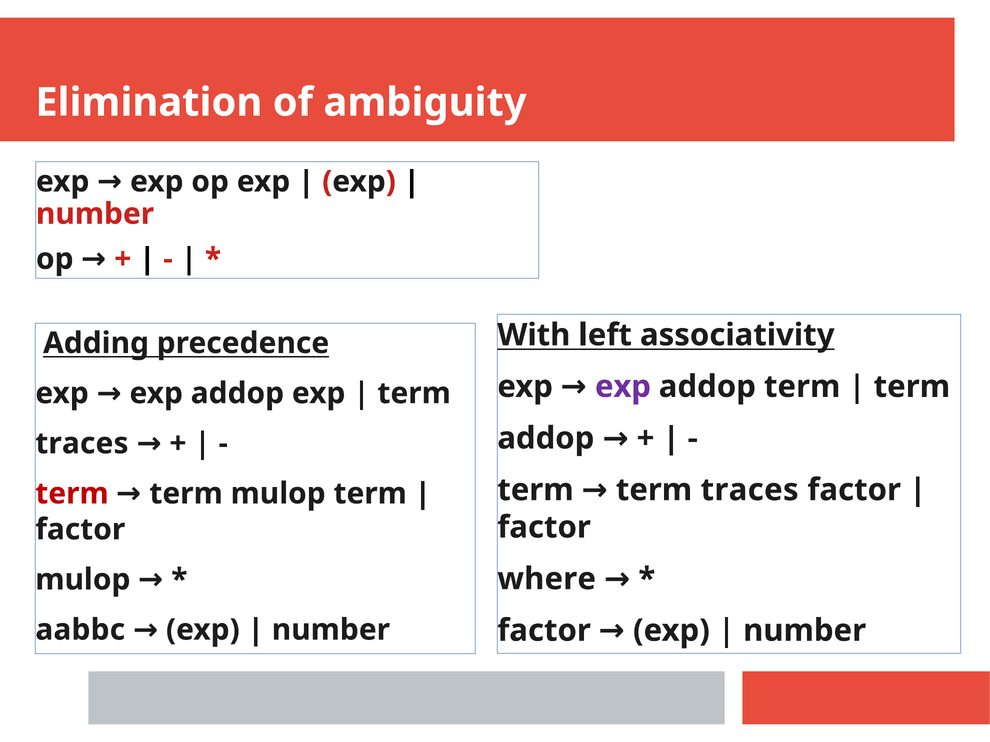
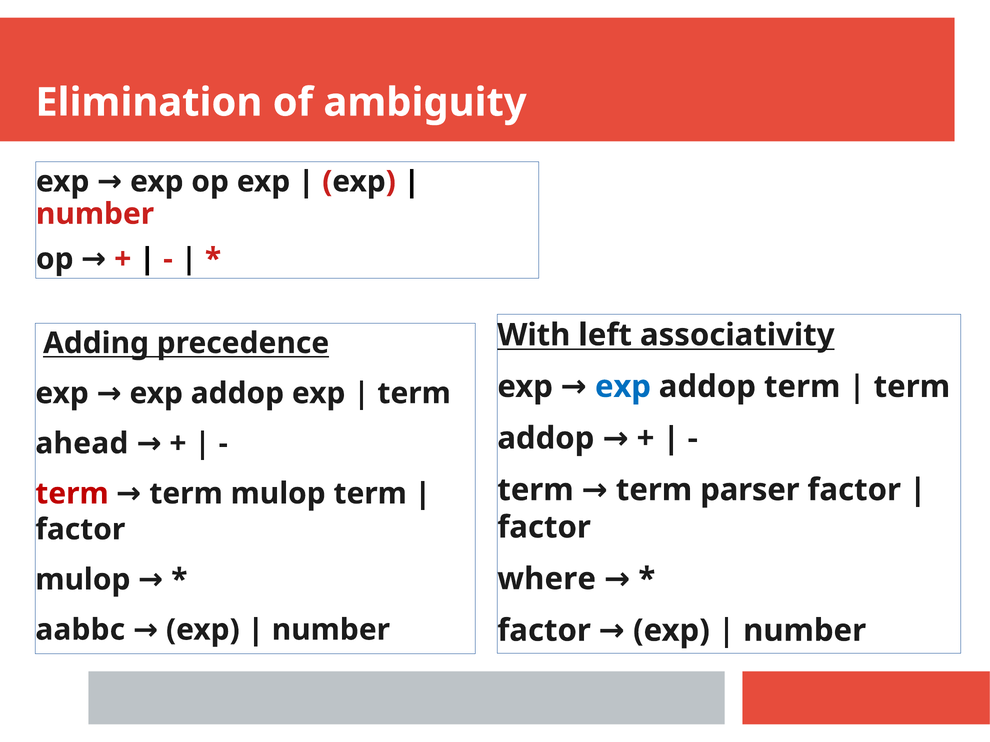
exp colour: purple -> blue (623, 387)
traces: traces -> ahead (82, 444)
term traces: traces -> parser (750, 490)
